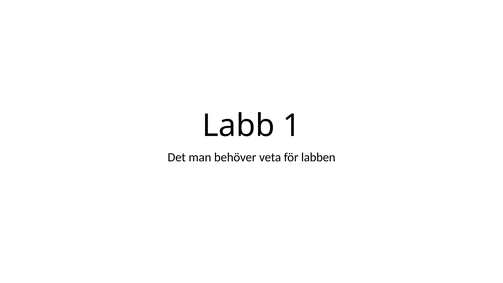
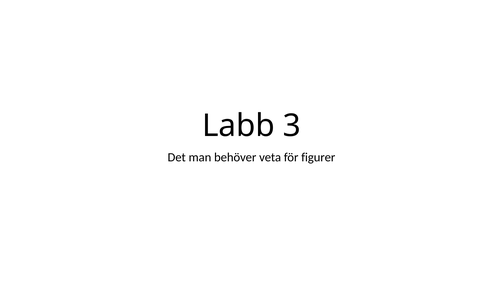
1: 1 -> 3 (292, 126)
labben: labben -> figurer (318, 157)
